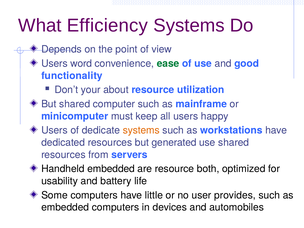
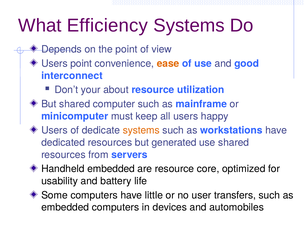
Users word: word -> point (81, 63)
ease colour: green -> orange (168, 63)
functionality: functionality -> interconnect (72, 76)
both: both -> core (208, 169)
provides: provides -> transfers (235, 195)
